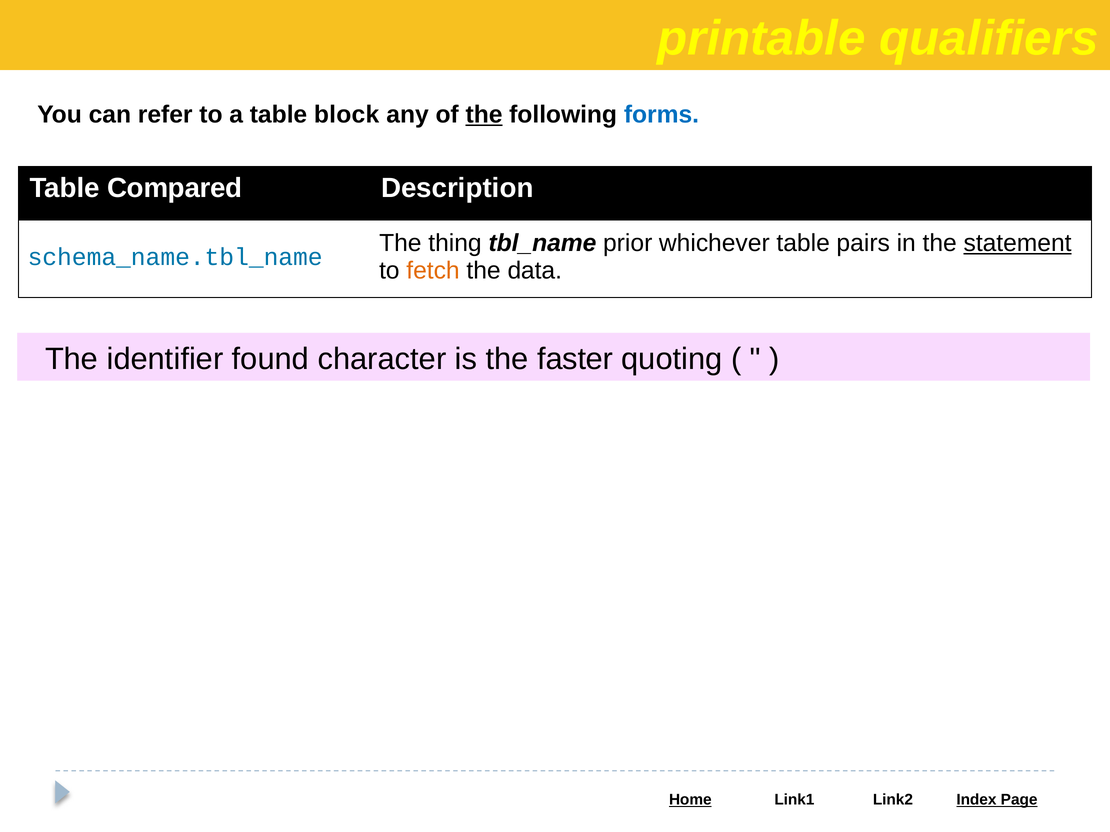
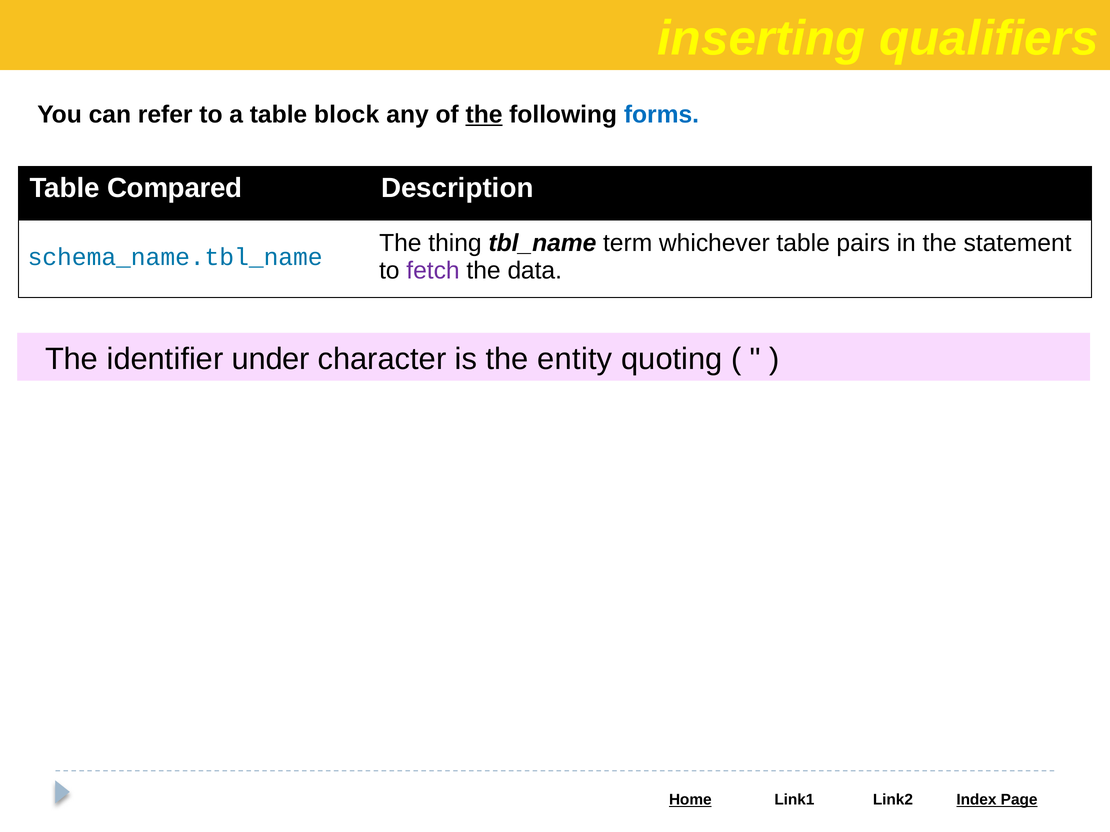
printable: printable -> inserting (761, 39)
prior: prior -> term (628, 243)
statement underline: present -> none (1018, 243)
fetch colour: orange -> purple (433, 271)
found: found -> under (271, 359)
faster: faster -> entity (575, 359)
